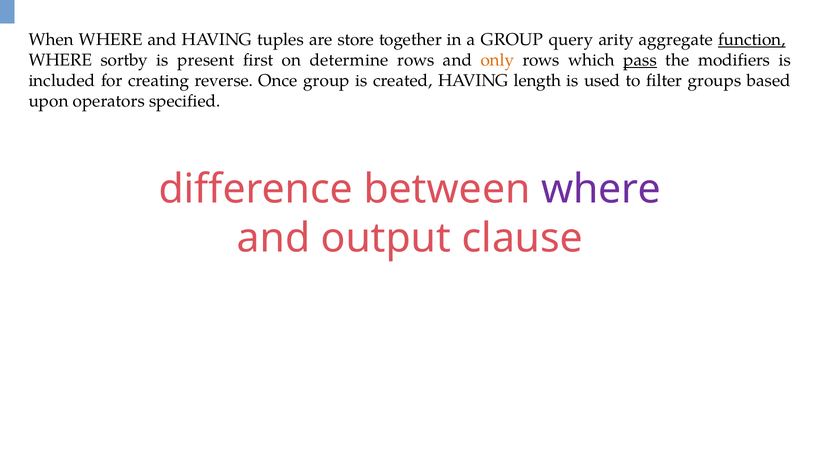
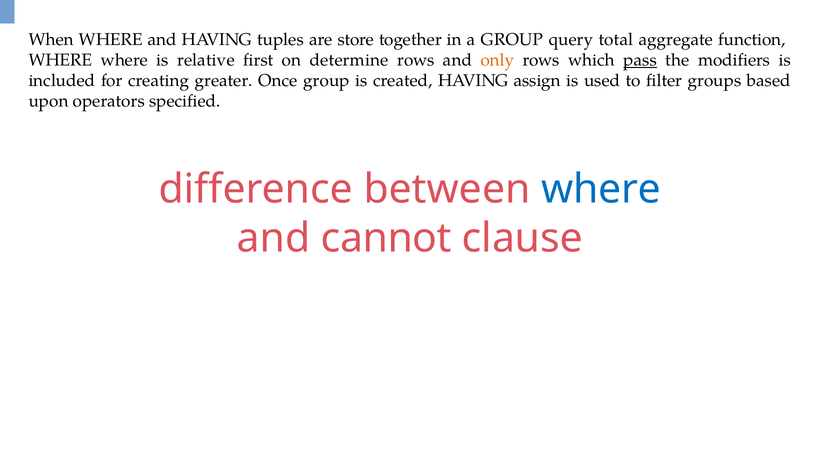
arity: arity -> total (616, 40)
function underline: present -> none (752, 40)
WHERE sortby: sortby -> where (124, 60)
present: present -> relative (206, 60)
reverse: reverse -> greater (224, 81)
length: length -> assign (537, 81)
where colour: purple -> blue (601, 189)
output: output -> cannot (386, 239)
